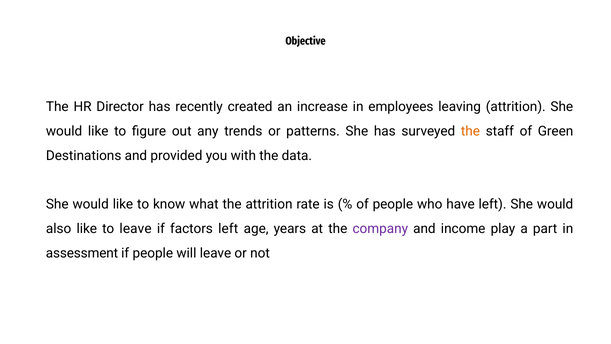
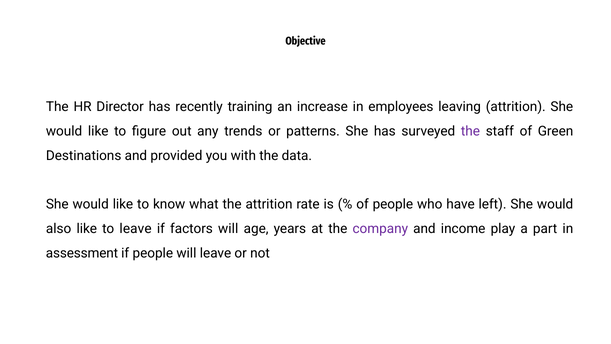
created: created -> training (250, 107)
the colour: orange -> purple (470, 131)
factors left: left -> will (228, 229)
